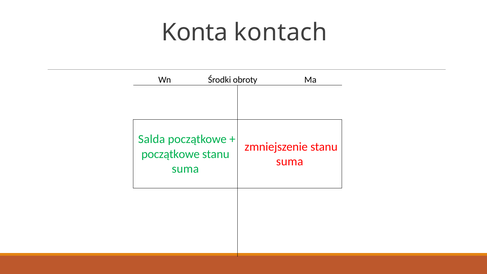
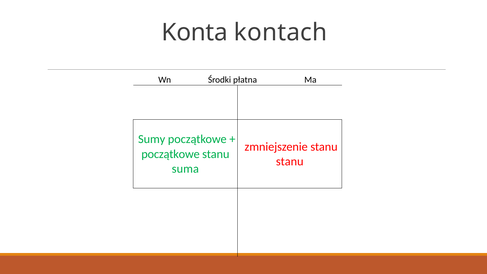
obroty: obroty -> płatna (245, 80)
Salda: Salda -> Sumy (152, 139)
suma: suma -> stanu (290, 162)
